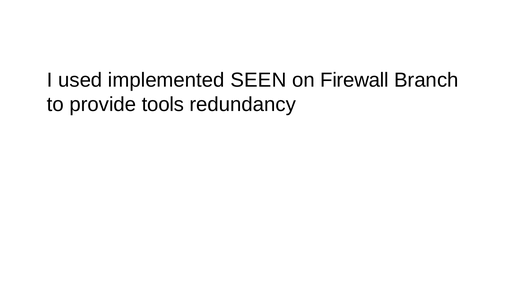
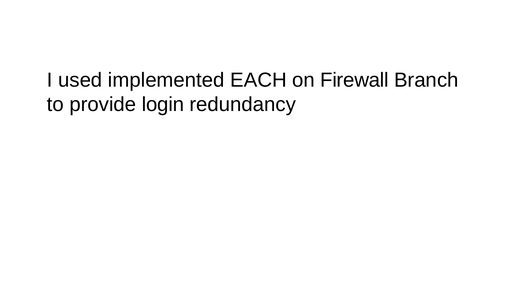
SEEN: SEEN -> EACH (259, 80)
tools: tools -> login (163, 105)
